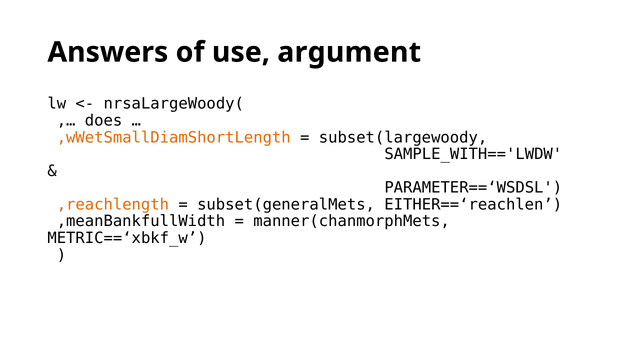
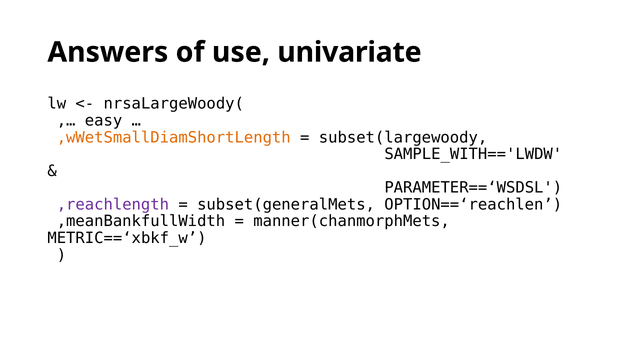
argument: argument -> univariate (349, 52)
does: does -> easy (104, 121)
,reachlength colour: orange -> purple (113, 204)
EITHER==‘reachlen: EITHER==‘reachlen -> OPTION==‘reachlen (473, 204)
